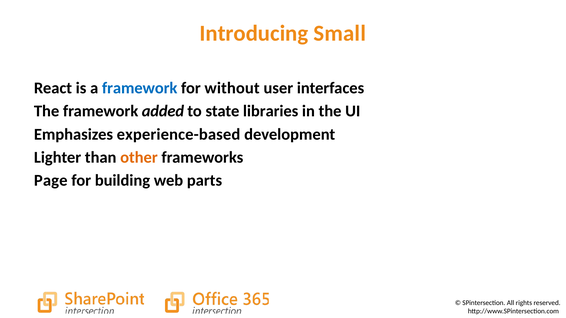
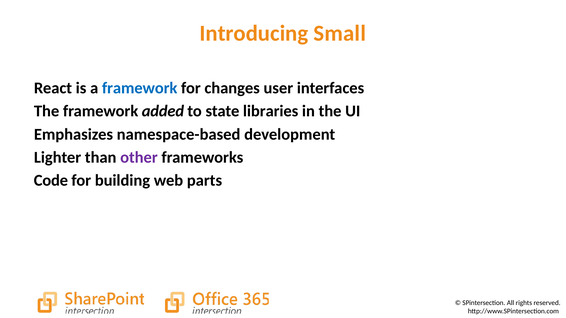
without: without -> changes (232, 88)
experience-based: experience-based -> namespace-based (179, 134)
other colour: orange -> purple (139, 158)
Page: Page -> Code (51, 181)
